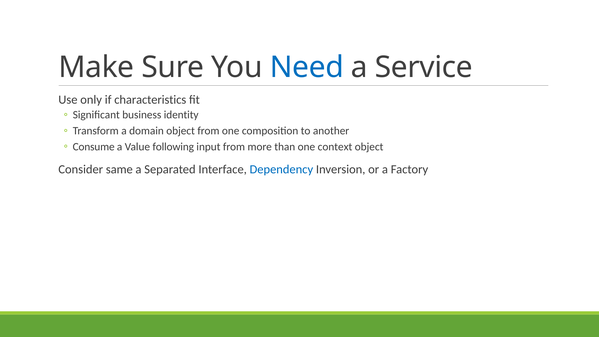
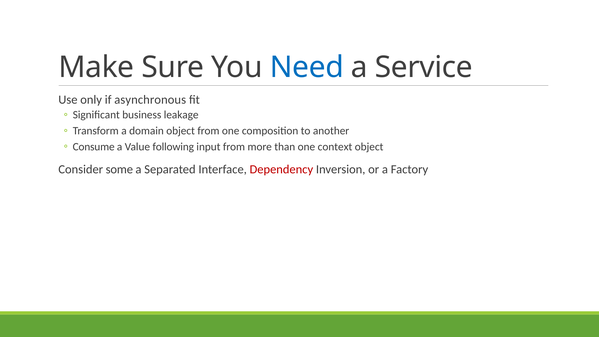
characteristics: characteristics -> asynchronous (150, 100)
identity: identity -> leakage (181, 115)
same: same -> some (119, 169)
Dependency colour: blue -> red (281, 169)
